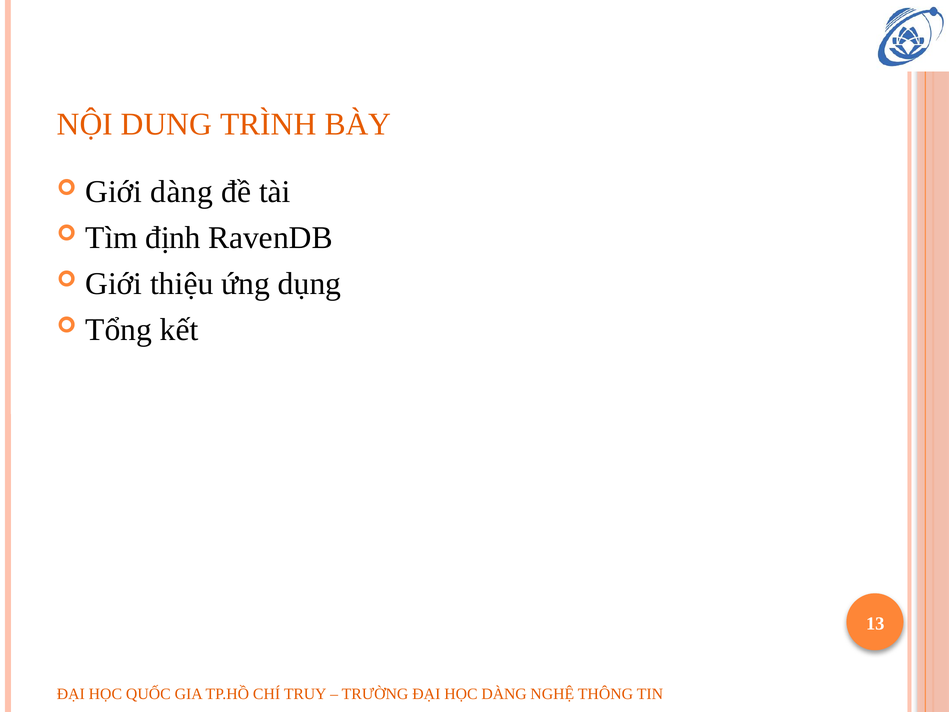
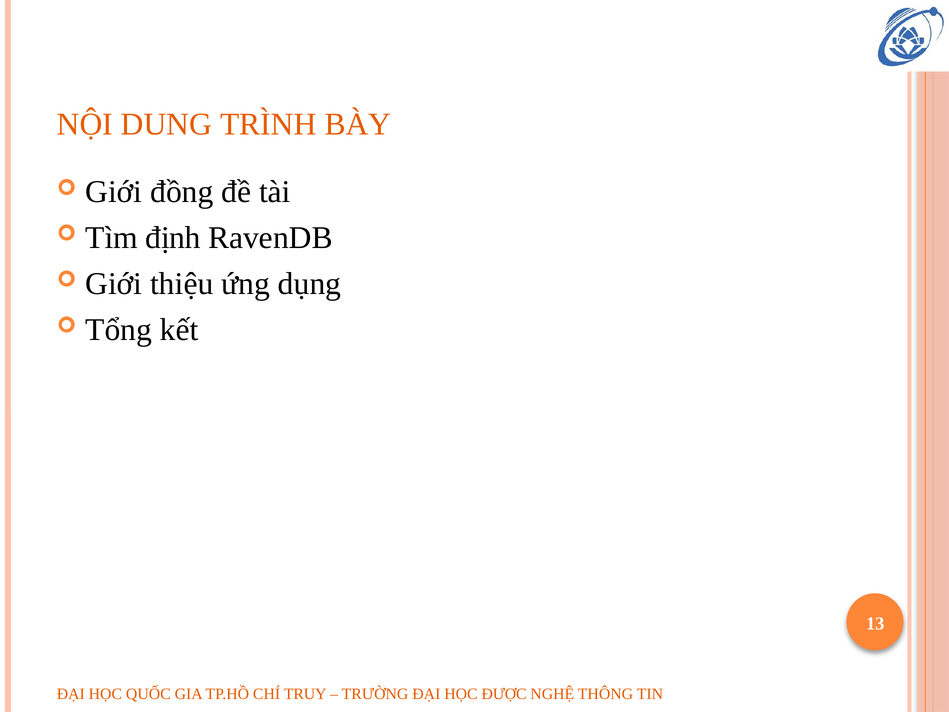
Giới dàng: dàng -> đồng (182, 192)
HỌC DÀNG: DÀNG -> ĐƯỢC (504, 694)
